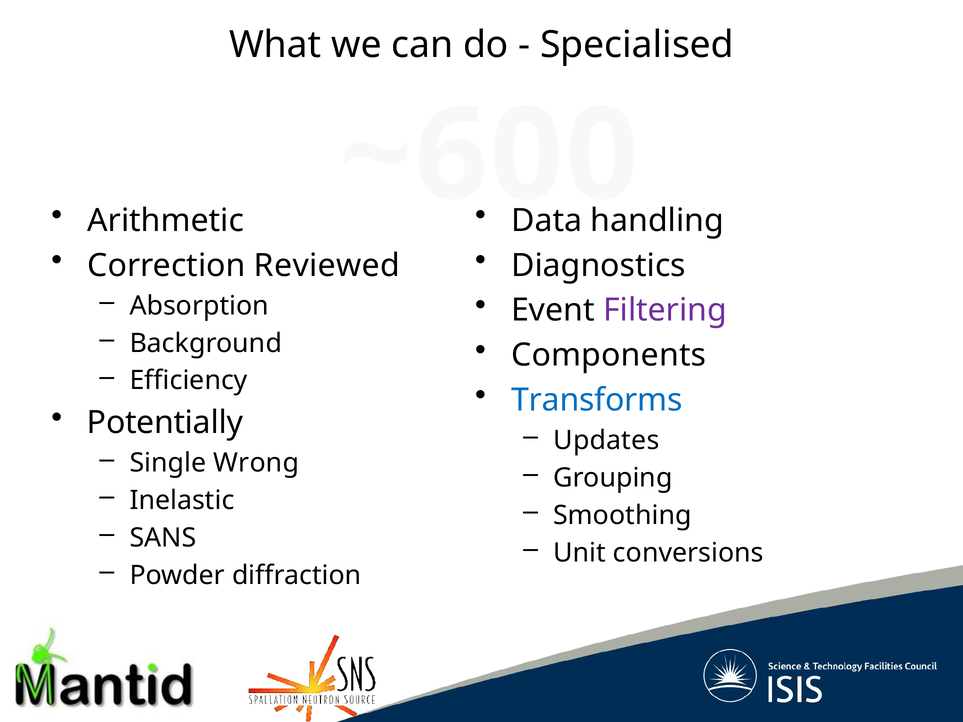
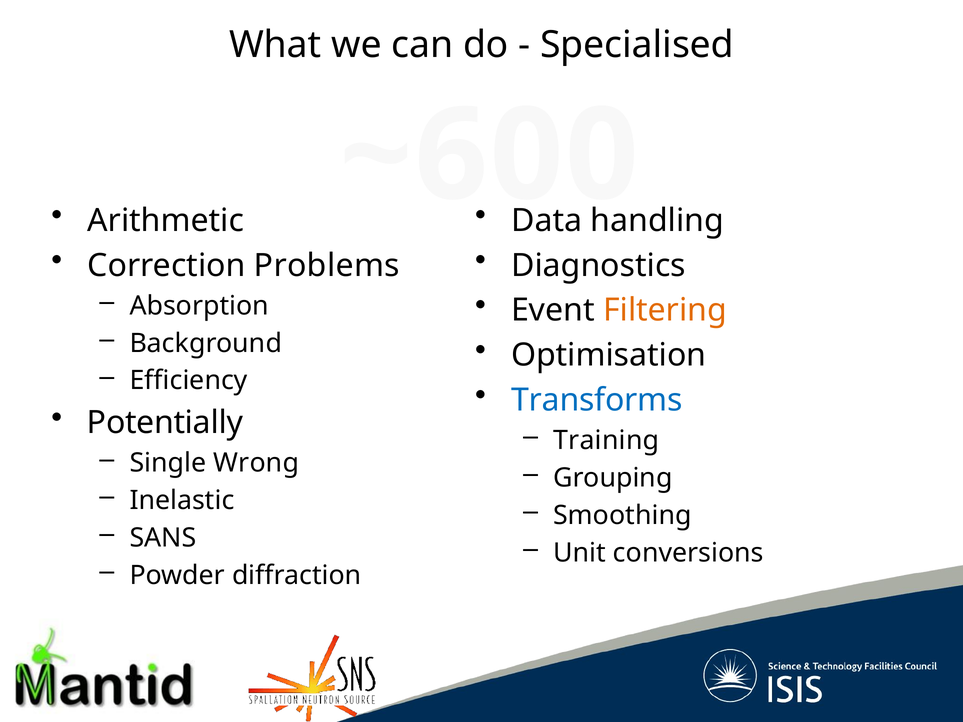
Reviewed: Reviewed -> Problems (327, 266)
Filtering colour: purple -> orange (665, 310)
Components: Components -> Optimisation (609, 355)
Updates: Updates -> Training (606, 441)
